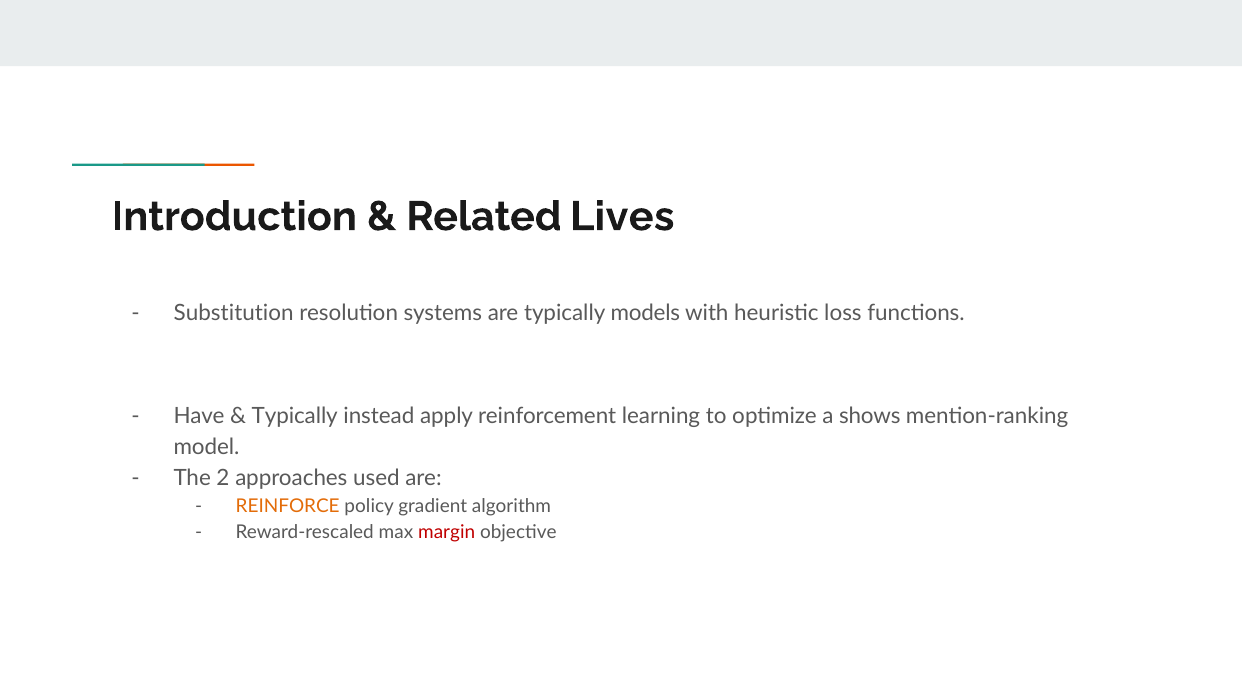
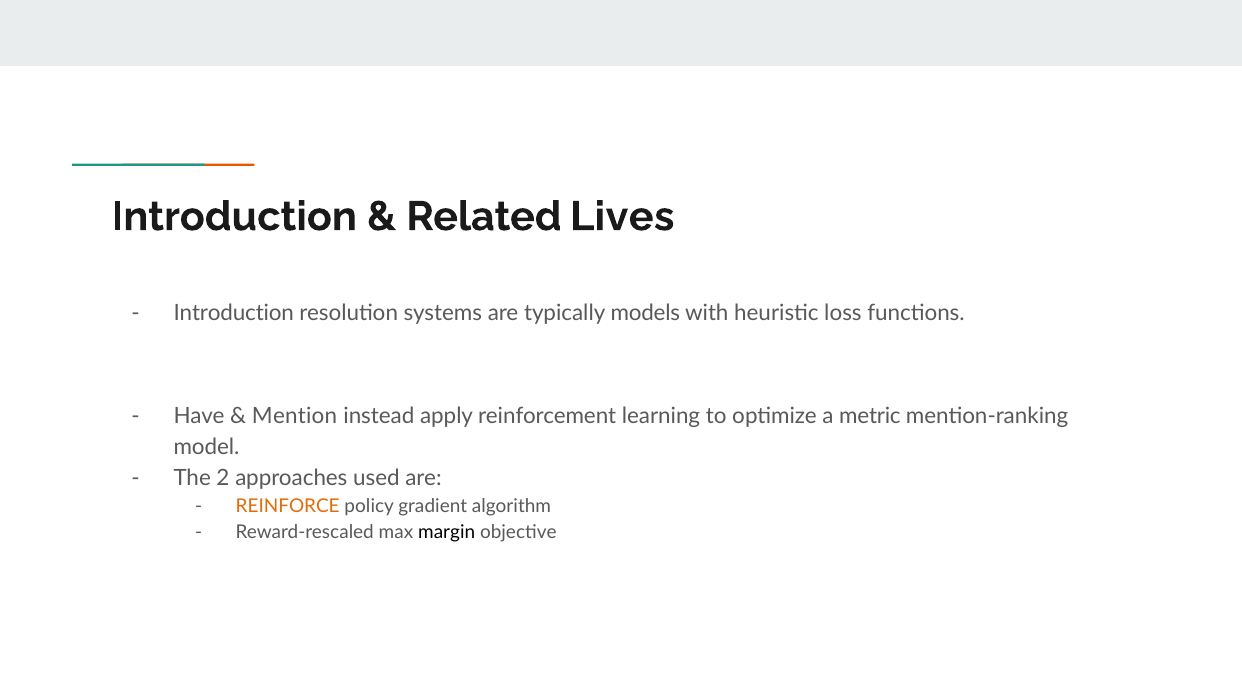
Substitution: Substitution -> Introduction (234, 314)
Typically: Typically -> Mention (295, 417)
shows: shows -> metric (870, 417)
margin colour: red -> black (447, 533)
